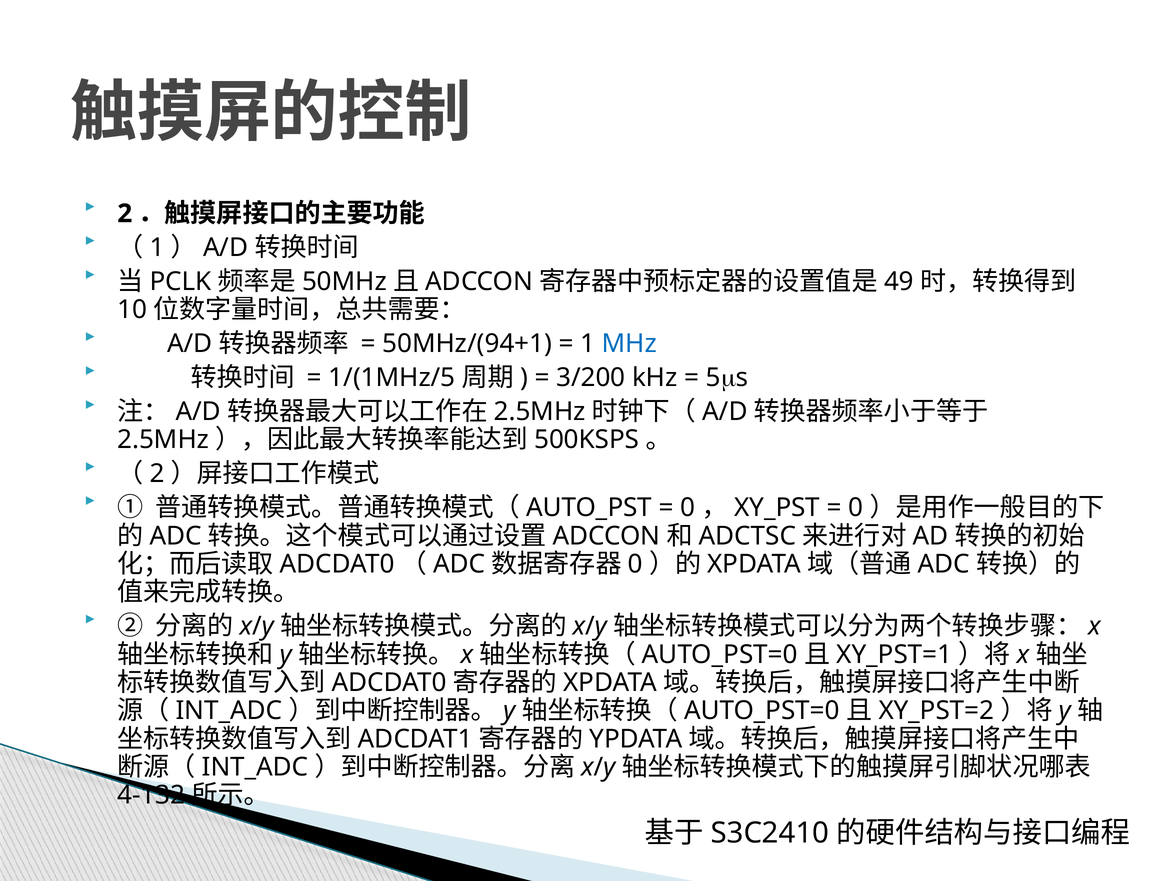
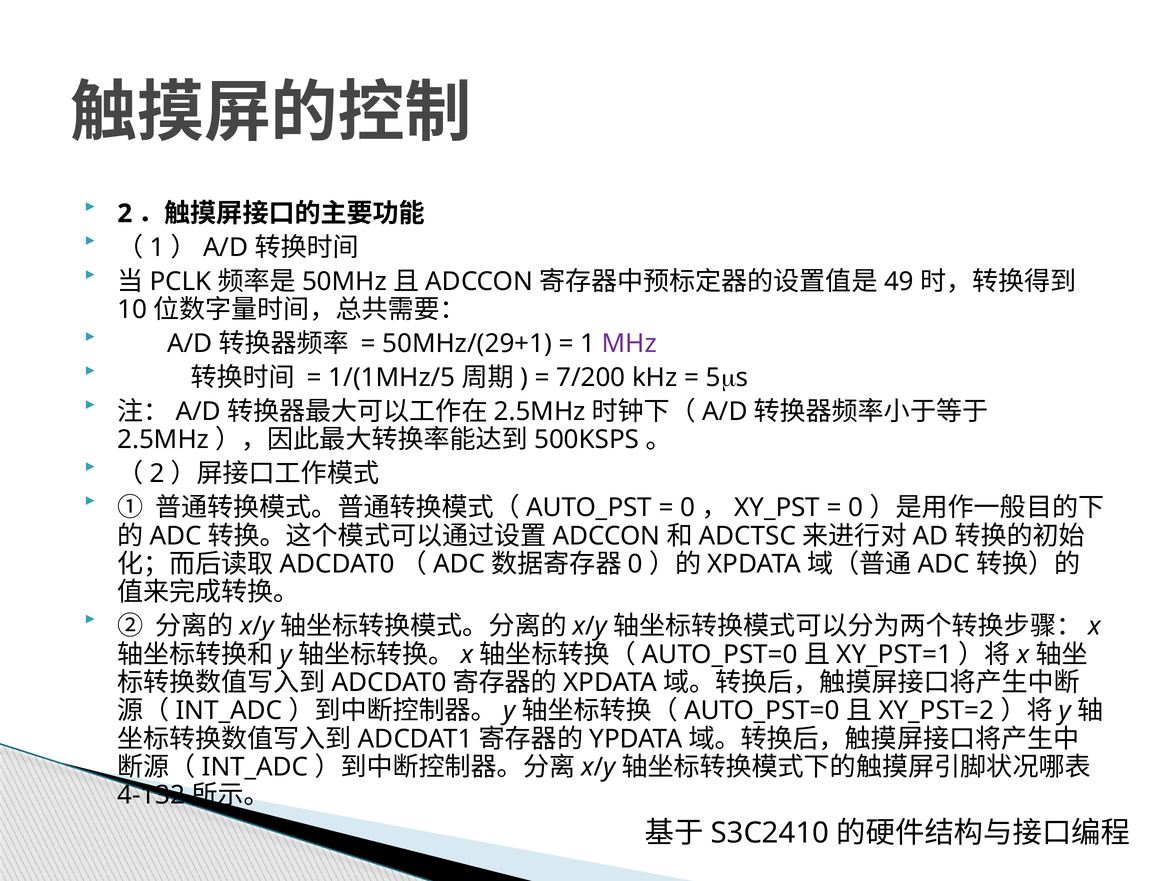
50MHz/(94+1: 50MHz/(94+1 -> 50MHz/(29+1 (467, 344)
MHz colour: blue -> purple (629, 344)
3/200: 3/200 -> 7/200 (591, 378)
